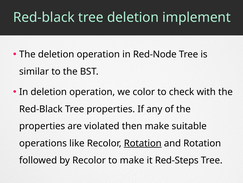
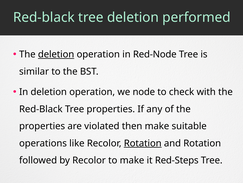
implement: implement -> performed (197, 17)
deletion underline: none -> present (56, 54)
color: color -> node (144, 92)
